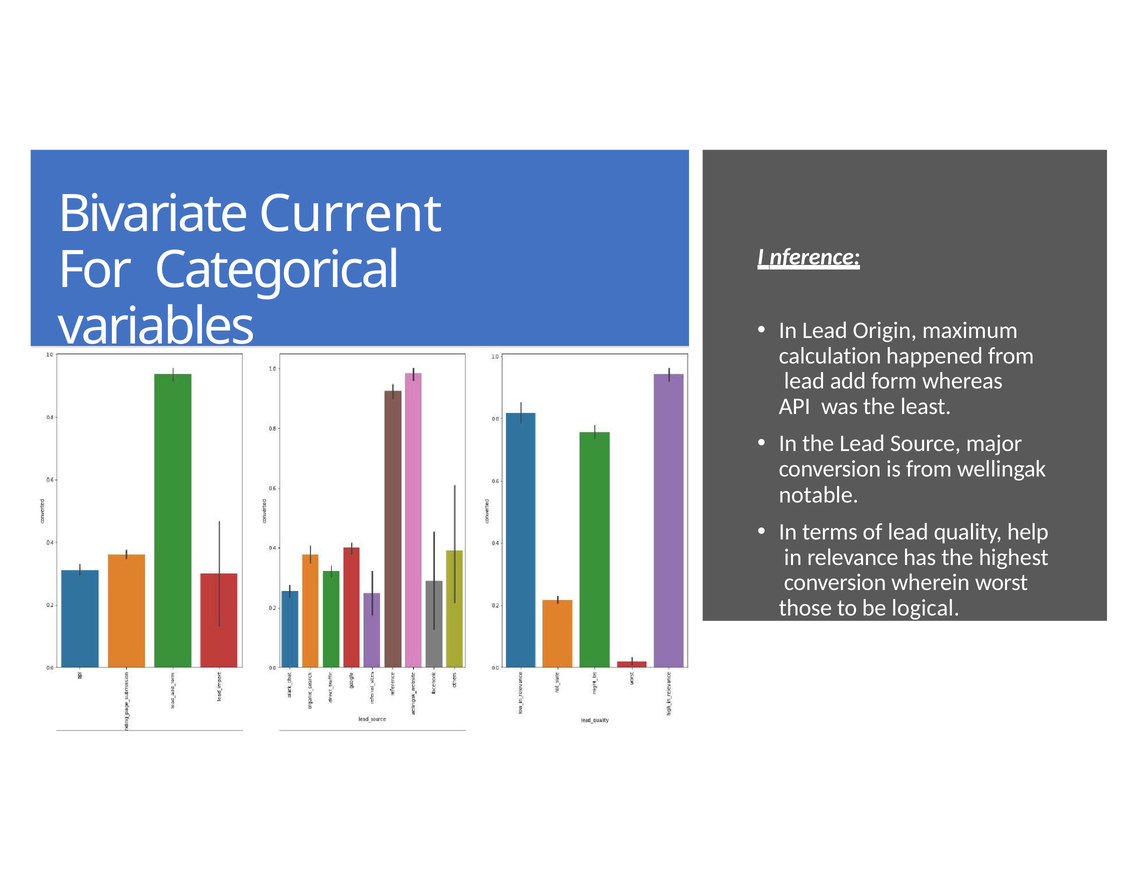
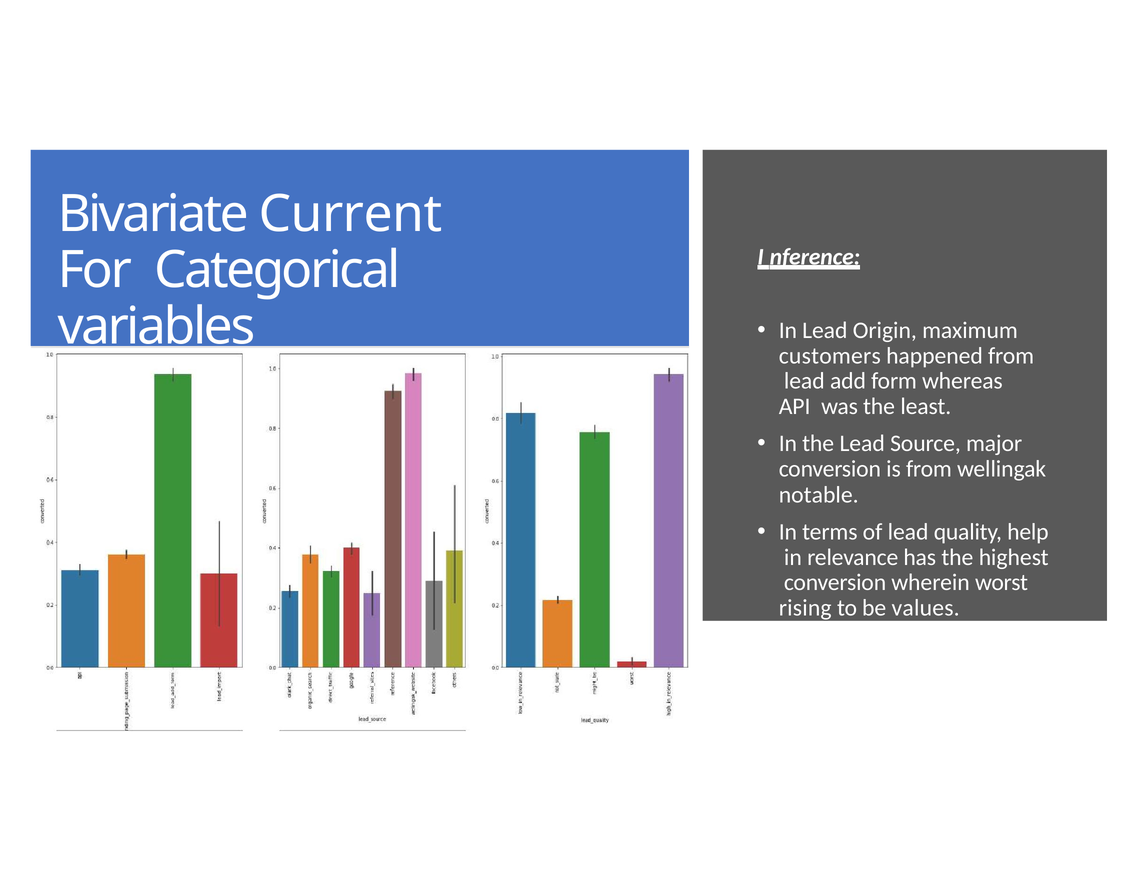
calculation: calculation -> customers (830, 356)
those: those -> rising (805, 608)
logical: logical -> values (926, 608)
